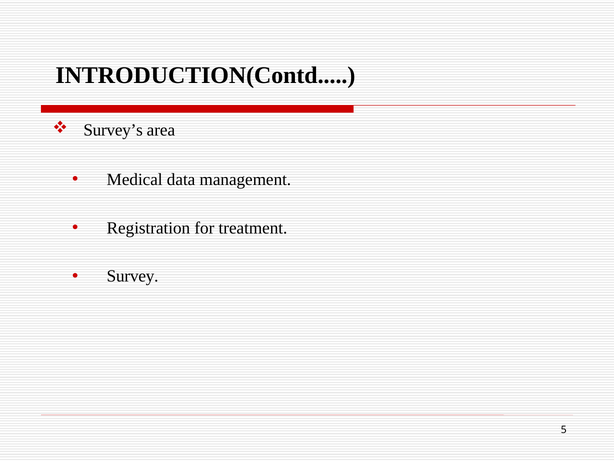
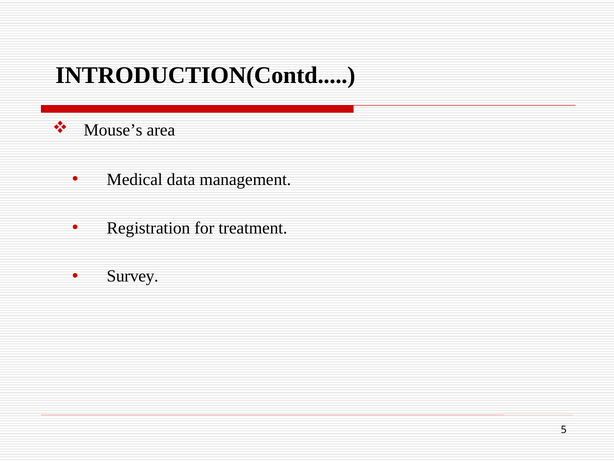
Survey’s: Survey’s -> Mouse’s (113, 130)
